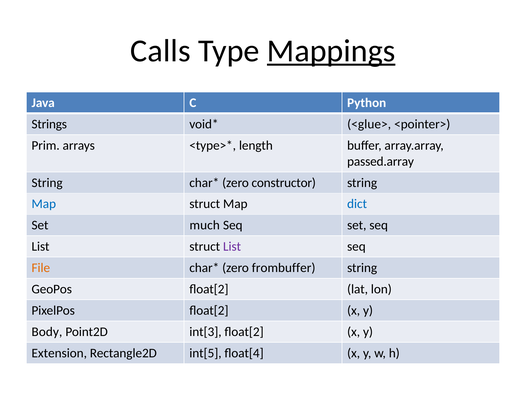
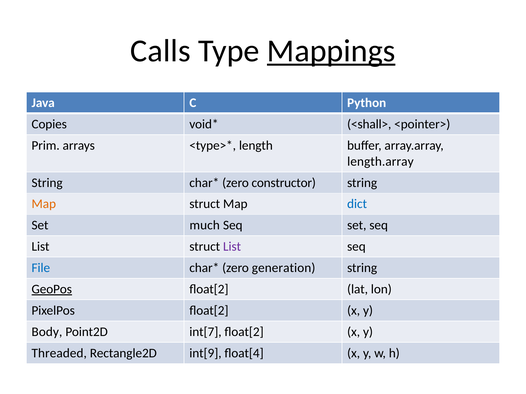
Strings: Strings -> Copies (49, 124)
<glue>: <glue> -> <shall> (369, 124)
passed.array: passed.array -> length.array (380, 162)
Map colour: blue -> orange (44, 204)
File colour: orange -> blue (41, 268)
frombuffer: frombuffer -> generation (284, 268)
GeoPos underline: none -> present (52, 290)
int[3: int[3 -> int[7 (205, 332)
Extension: Extension -> Threaded (59, 354)
int[5: int[5 -> int[9 (205, 354)
